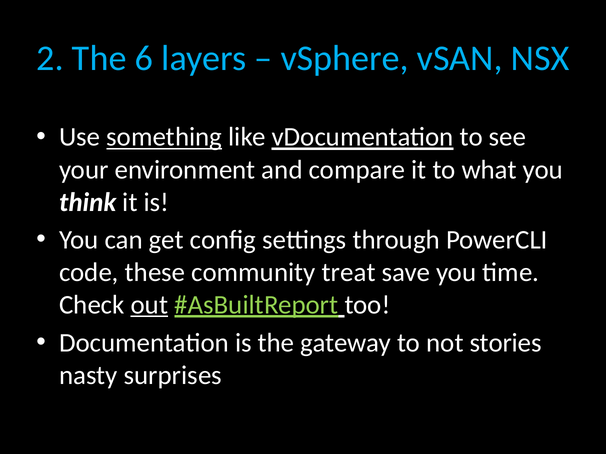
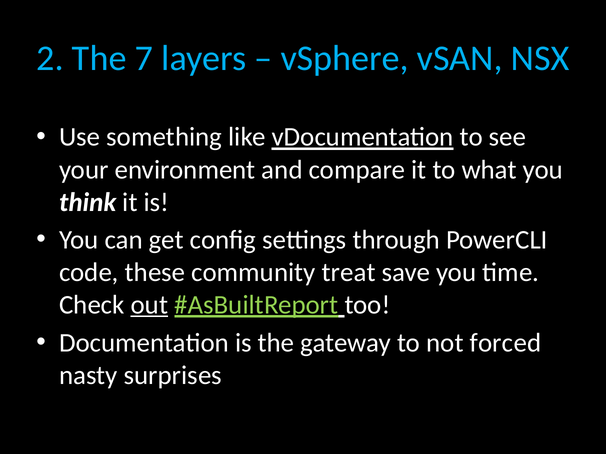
6: 6 -> 7 (144, 59)
something underline: present -> none (164, 137)
stories: stories -> forced (505, 343)
